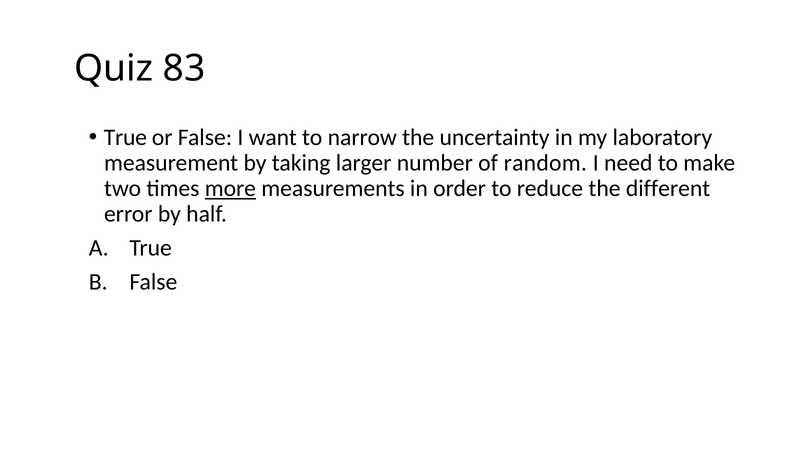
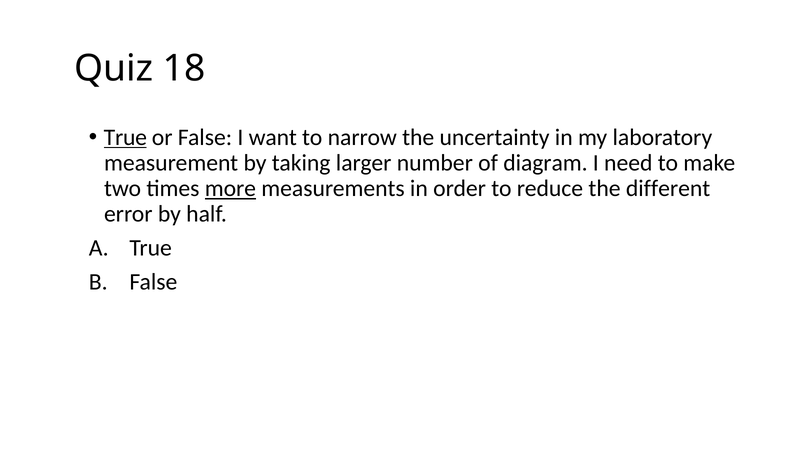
83: 83 -> 18 (184, 68)
True underline: none -> present (125, 137)
random: random -> diagram (545, 163)
